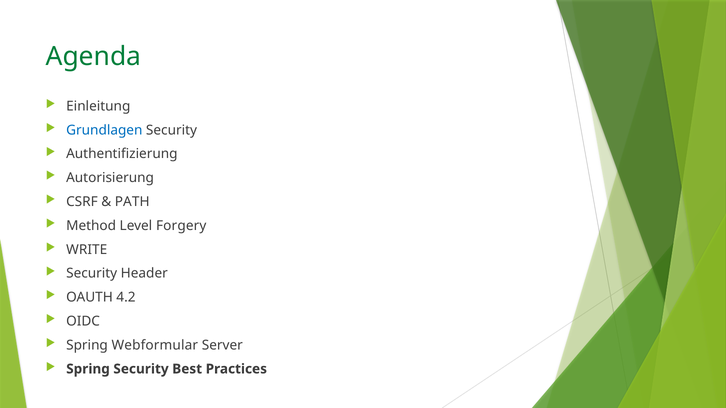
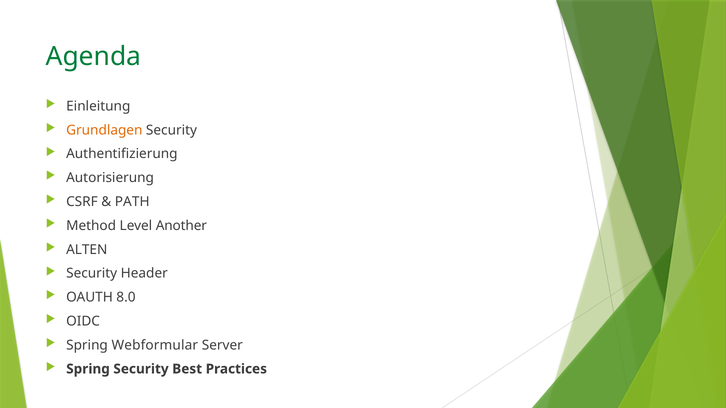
Grundlagen colour: blue -> orange (104, 130)
Forgery: Forgery -> Another (181, 226)
WRITE: WRITE -> ALTEN (87, 250)
4.2: 4.2 -> 8.0 (126, 298)
